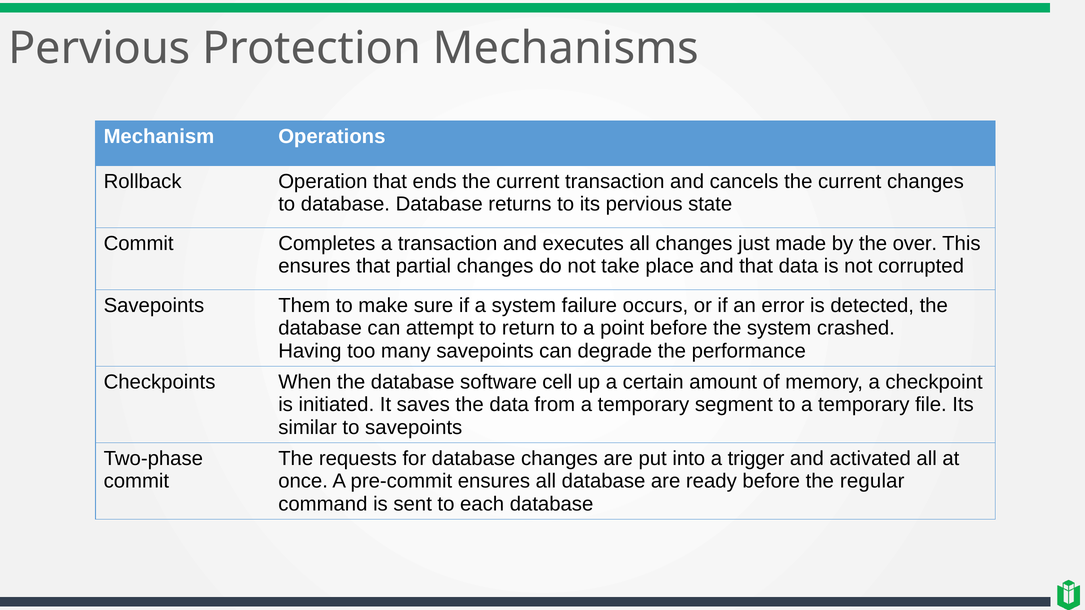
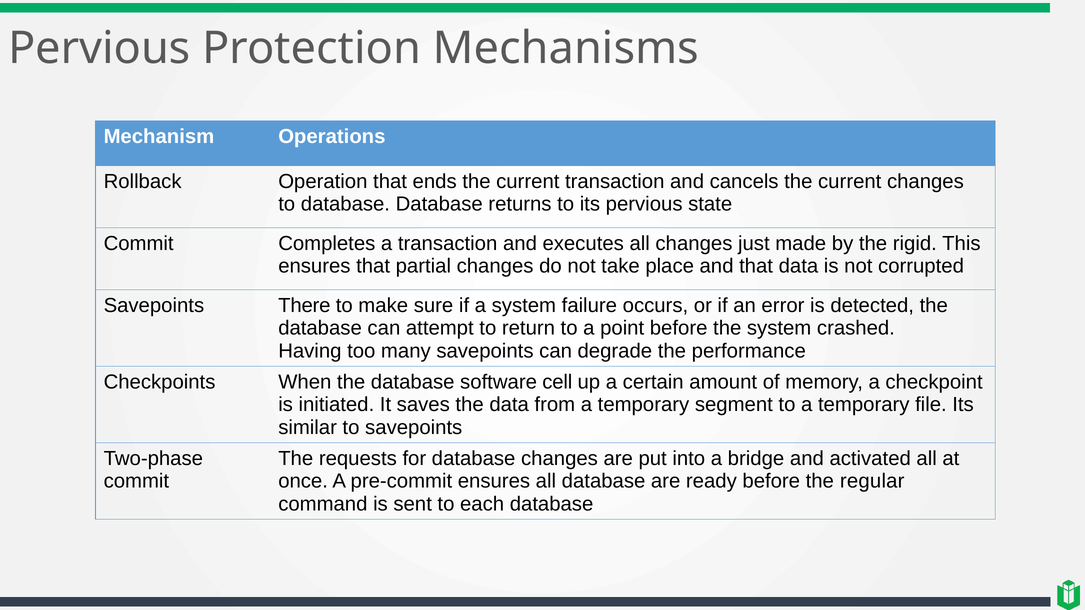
over: over -> rigid (915, 244)
Them: Them -> There (304, 306)
trigger: trigger -> bridge (756, 459)
